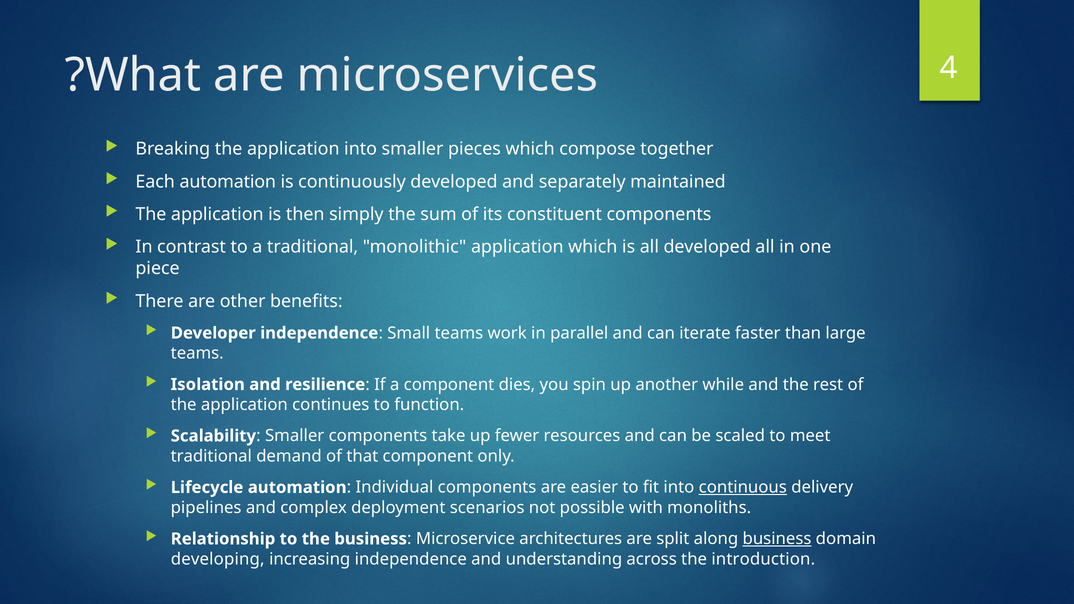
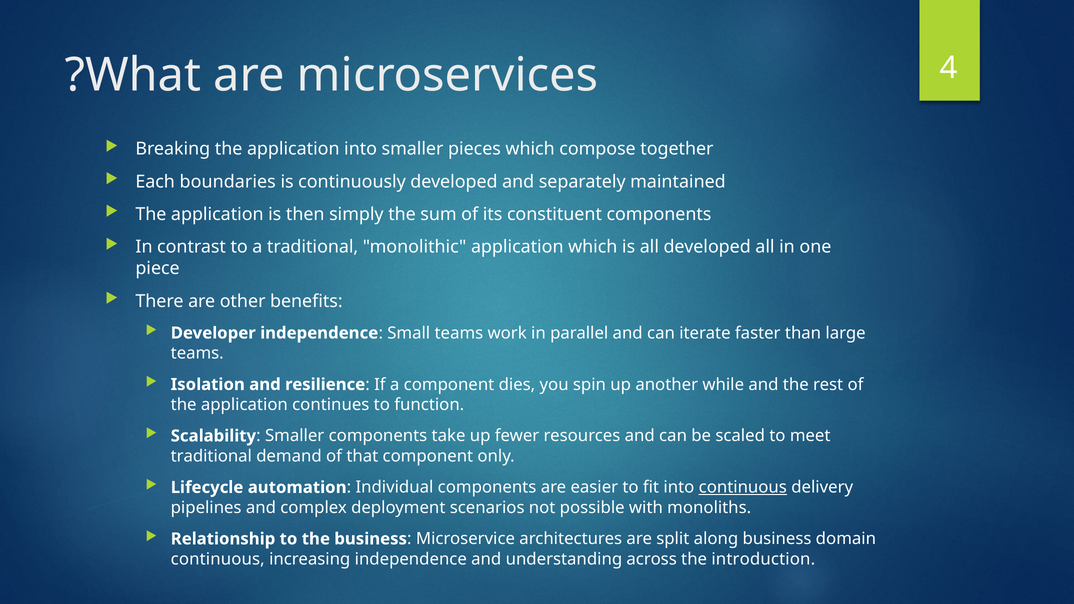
Each automation: automation -> boundaries (228, 182)
business underline: present -> none (777, 539)
developing: developing -> continuous (218, 559)
